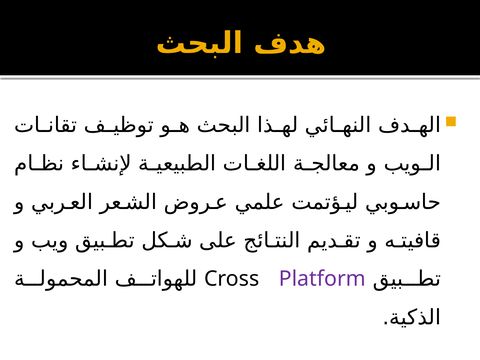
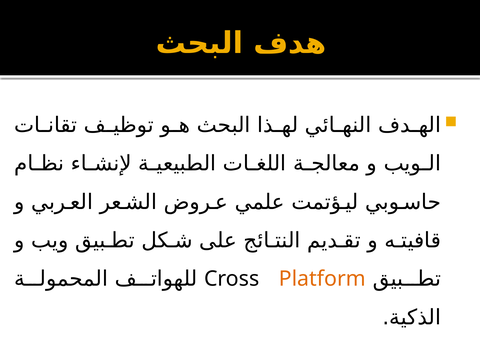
Platform colour: purple -> orange (322, 279)
